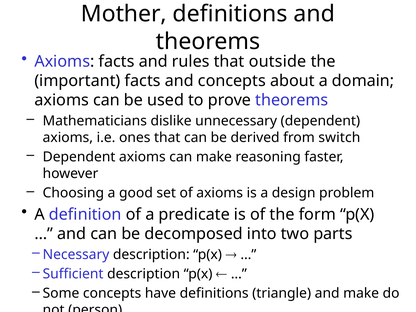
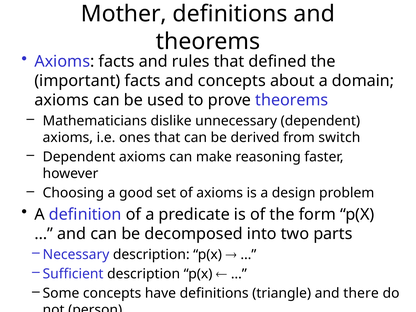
outside: outside -> defined (278, 61)
and make: make -> there (361, 293)
